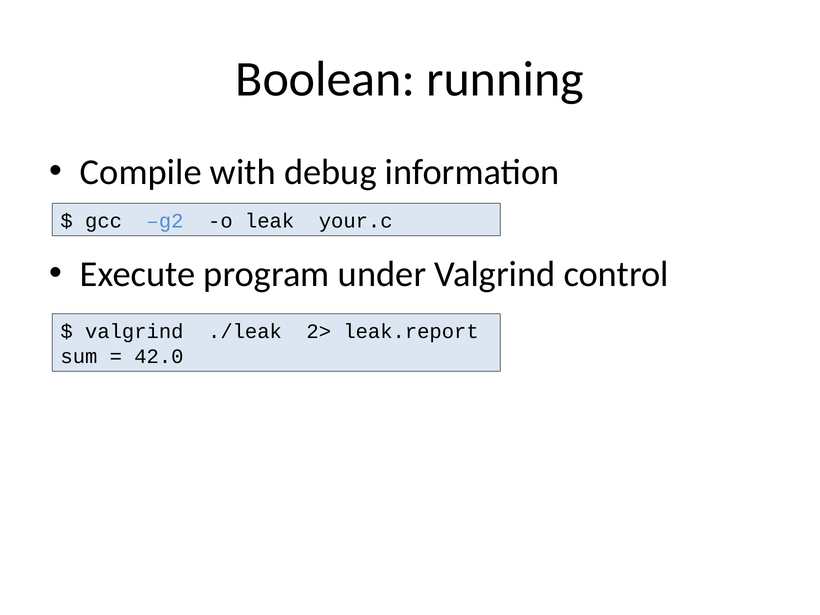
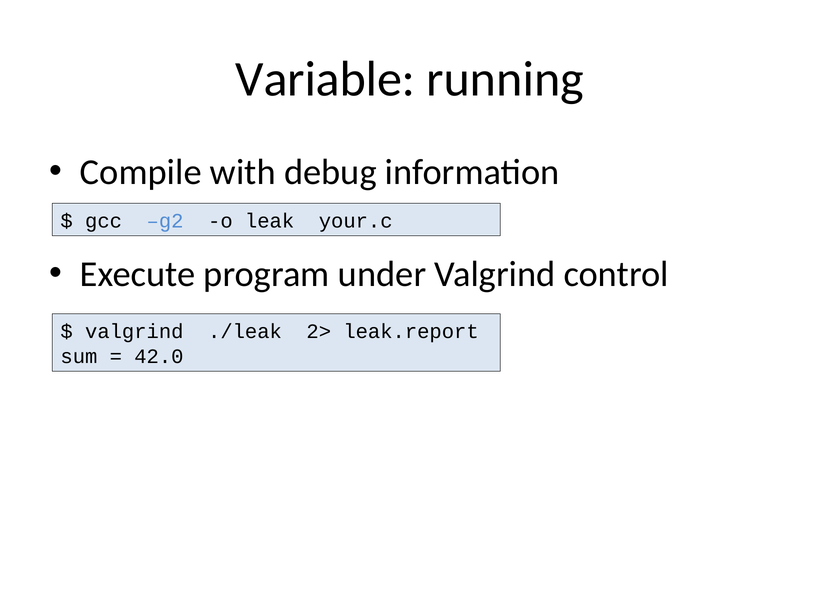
Boolean: Boolean -> Variable (325, 79)
